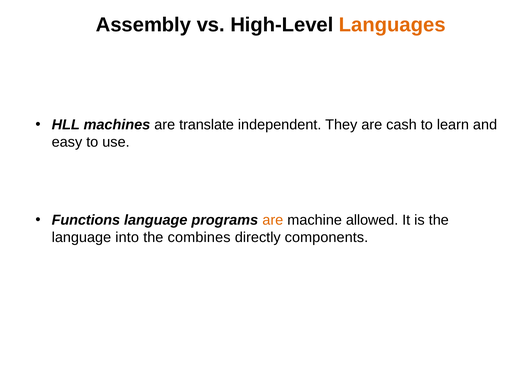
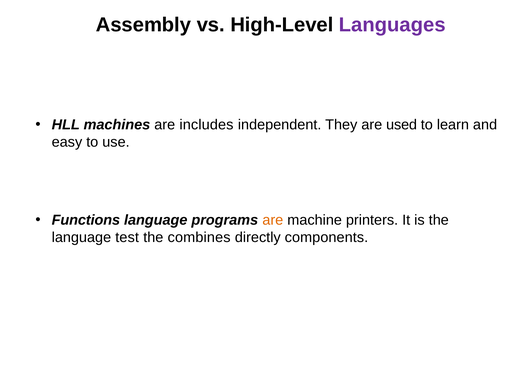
Languages colour: orange -> purple (392, 25)
translate: translate -> includes (206, 125)
cash: cash -> used (402, 125)
allowed: allowed -> printers (372, 220)
into: into -> test (127, 238)
